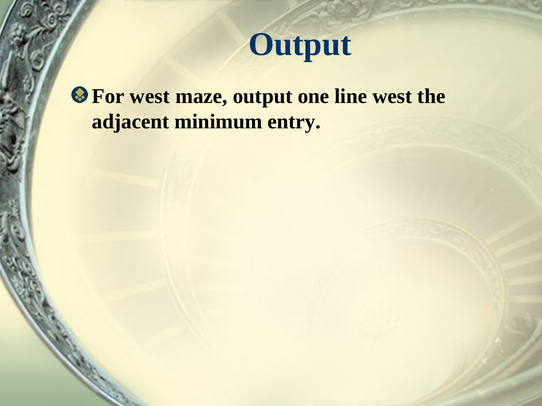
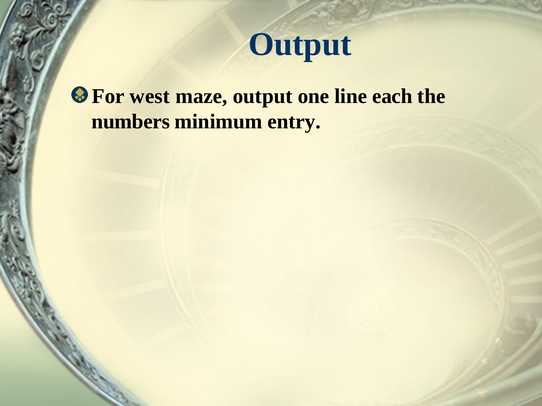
line west: west -> each (392, 96)
adjacent: adjacent -> numbers (131, 122)
